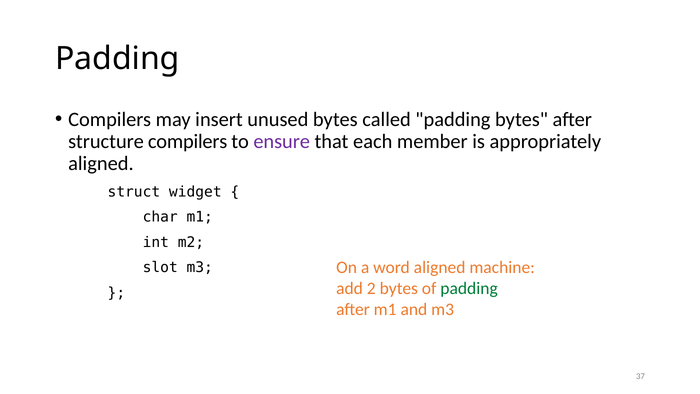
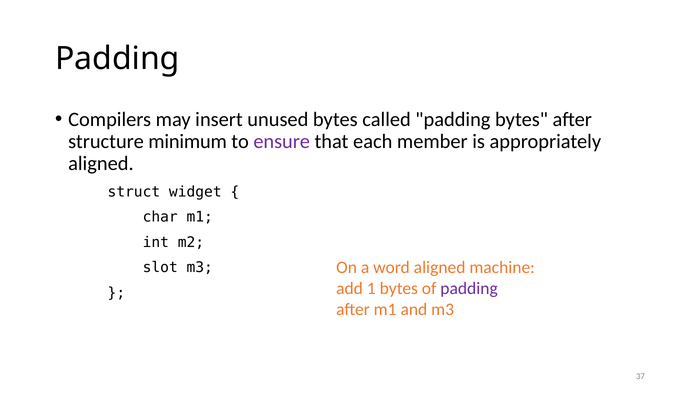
structure compilers: compilers -> minimum (188, 141)
2: 2 -> 1 (371, 288)
padding colour: green -> purple (469, 288)
